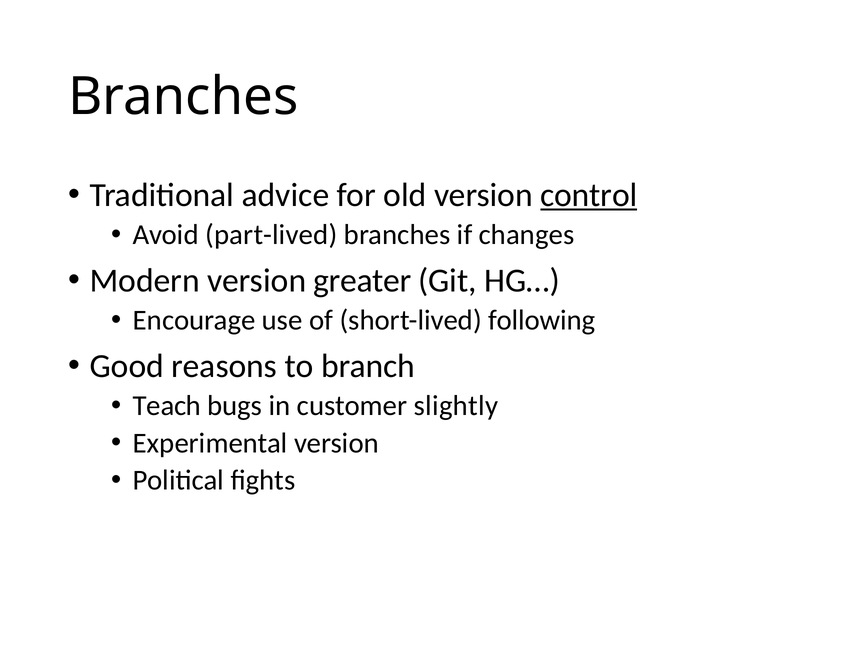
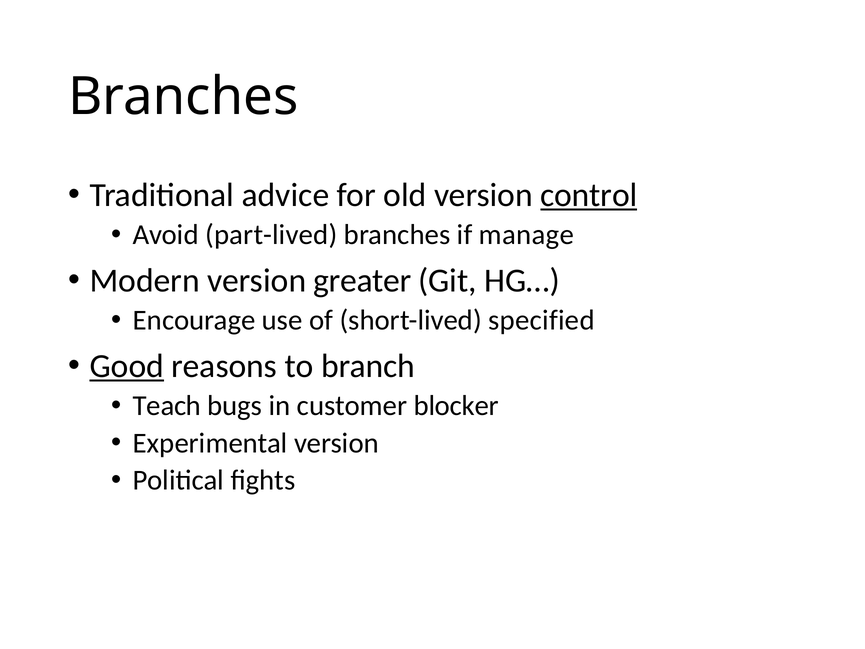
changes: changes -> manage (526, 235)
following: following -> specified (542, 320)
Good underline: none -> present (127, 366)
slightly: slightly -> blocker (456, 406)
